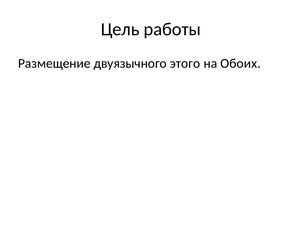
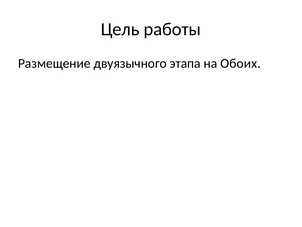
этого: этого -> этапа (185, 63)
